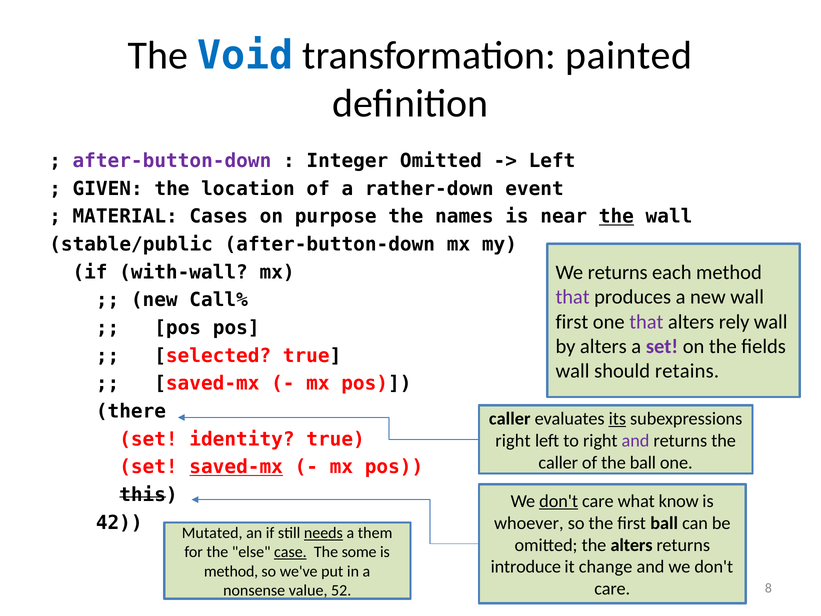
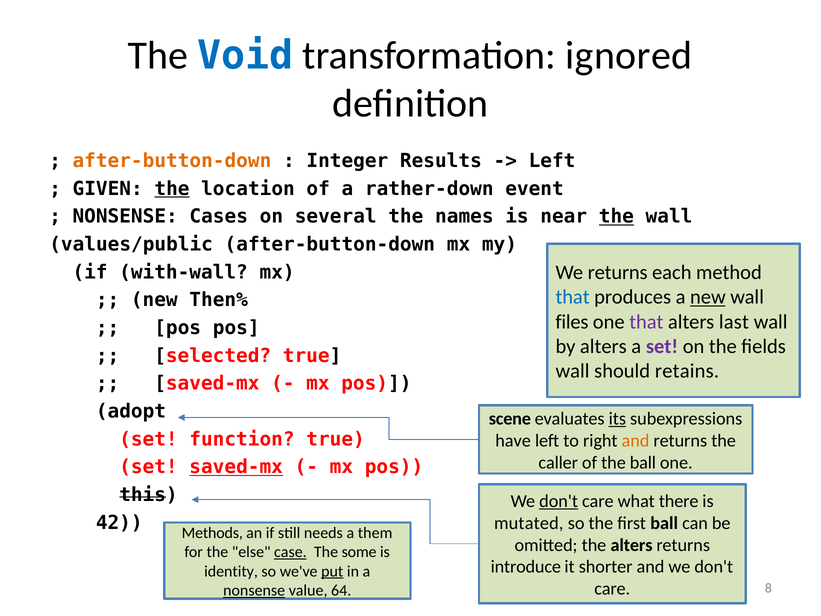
painted: painted -> ignored (629, 55)
after-button-down colour: purple -> orange (172, 161)
Integer Omitted: Omitted -> Results (441, 161)
the underline: none -> present (172, 189)
MATERIAL: MATERIAL -> NONSENSE (125, 216)
purpose: purpose -> several (336, 216)
stable/public: stable/public -> values/public (131, 244)
that colour: purple -> blue (573, 297)
new underline: none -> present (708, 297)
Call%: Call% -> Then% (219, 300)
first: first -> files (572, 322)
rely: rely -> last (734, 322)
there: there -> adopt (131, 411)
caller: caller -> scene (510, 419)
identity: identity -> function (242, 439)
right: right -> have (513, 440)
and colour: purple -> orange (635, 440)
know: know -> there (679, 501)
whoever: whoever -> mutated (529, 523)
Mutated: Mutated -> Methods (212, 533)
needs underline: present -> none (323, 533)
change: change -> shorter (606, 567)
method: method -> identity (231, 571)
put underline: none -> present (332, 571)
nonsense underline: none -> present (254, 590)
52: 52 -> 64 (341, 590)
